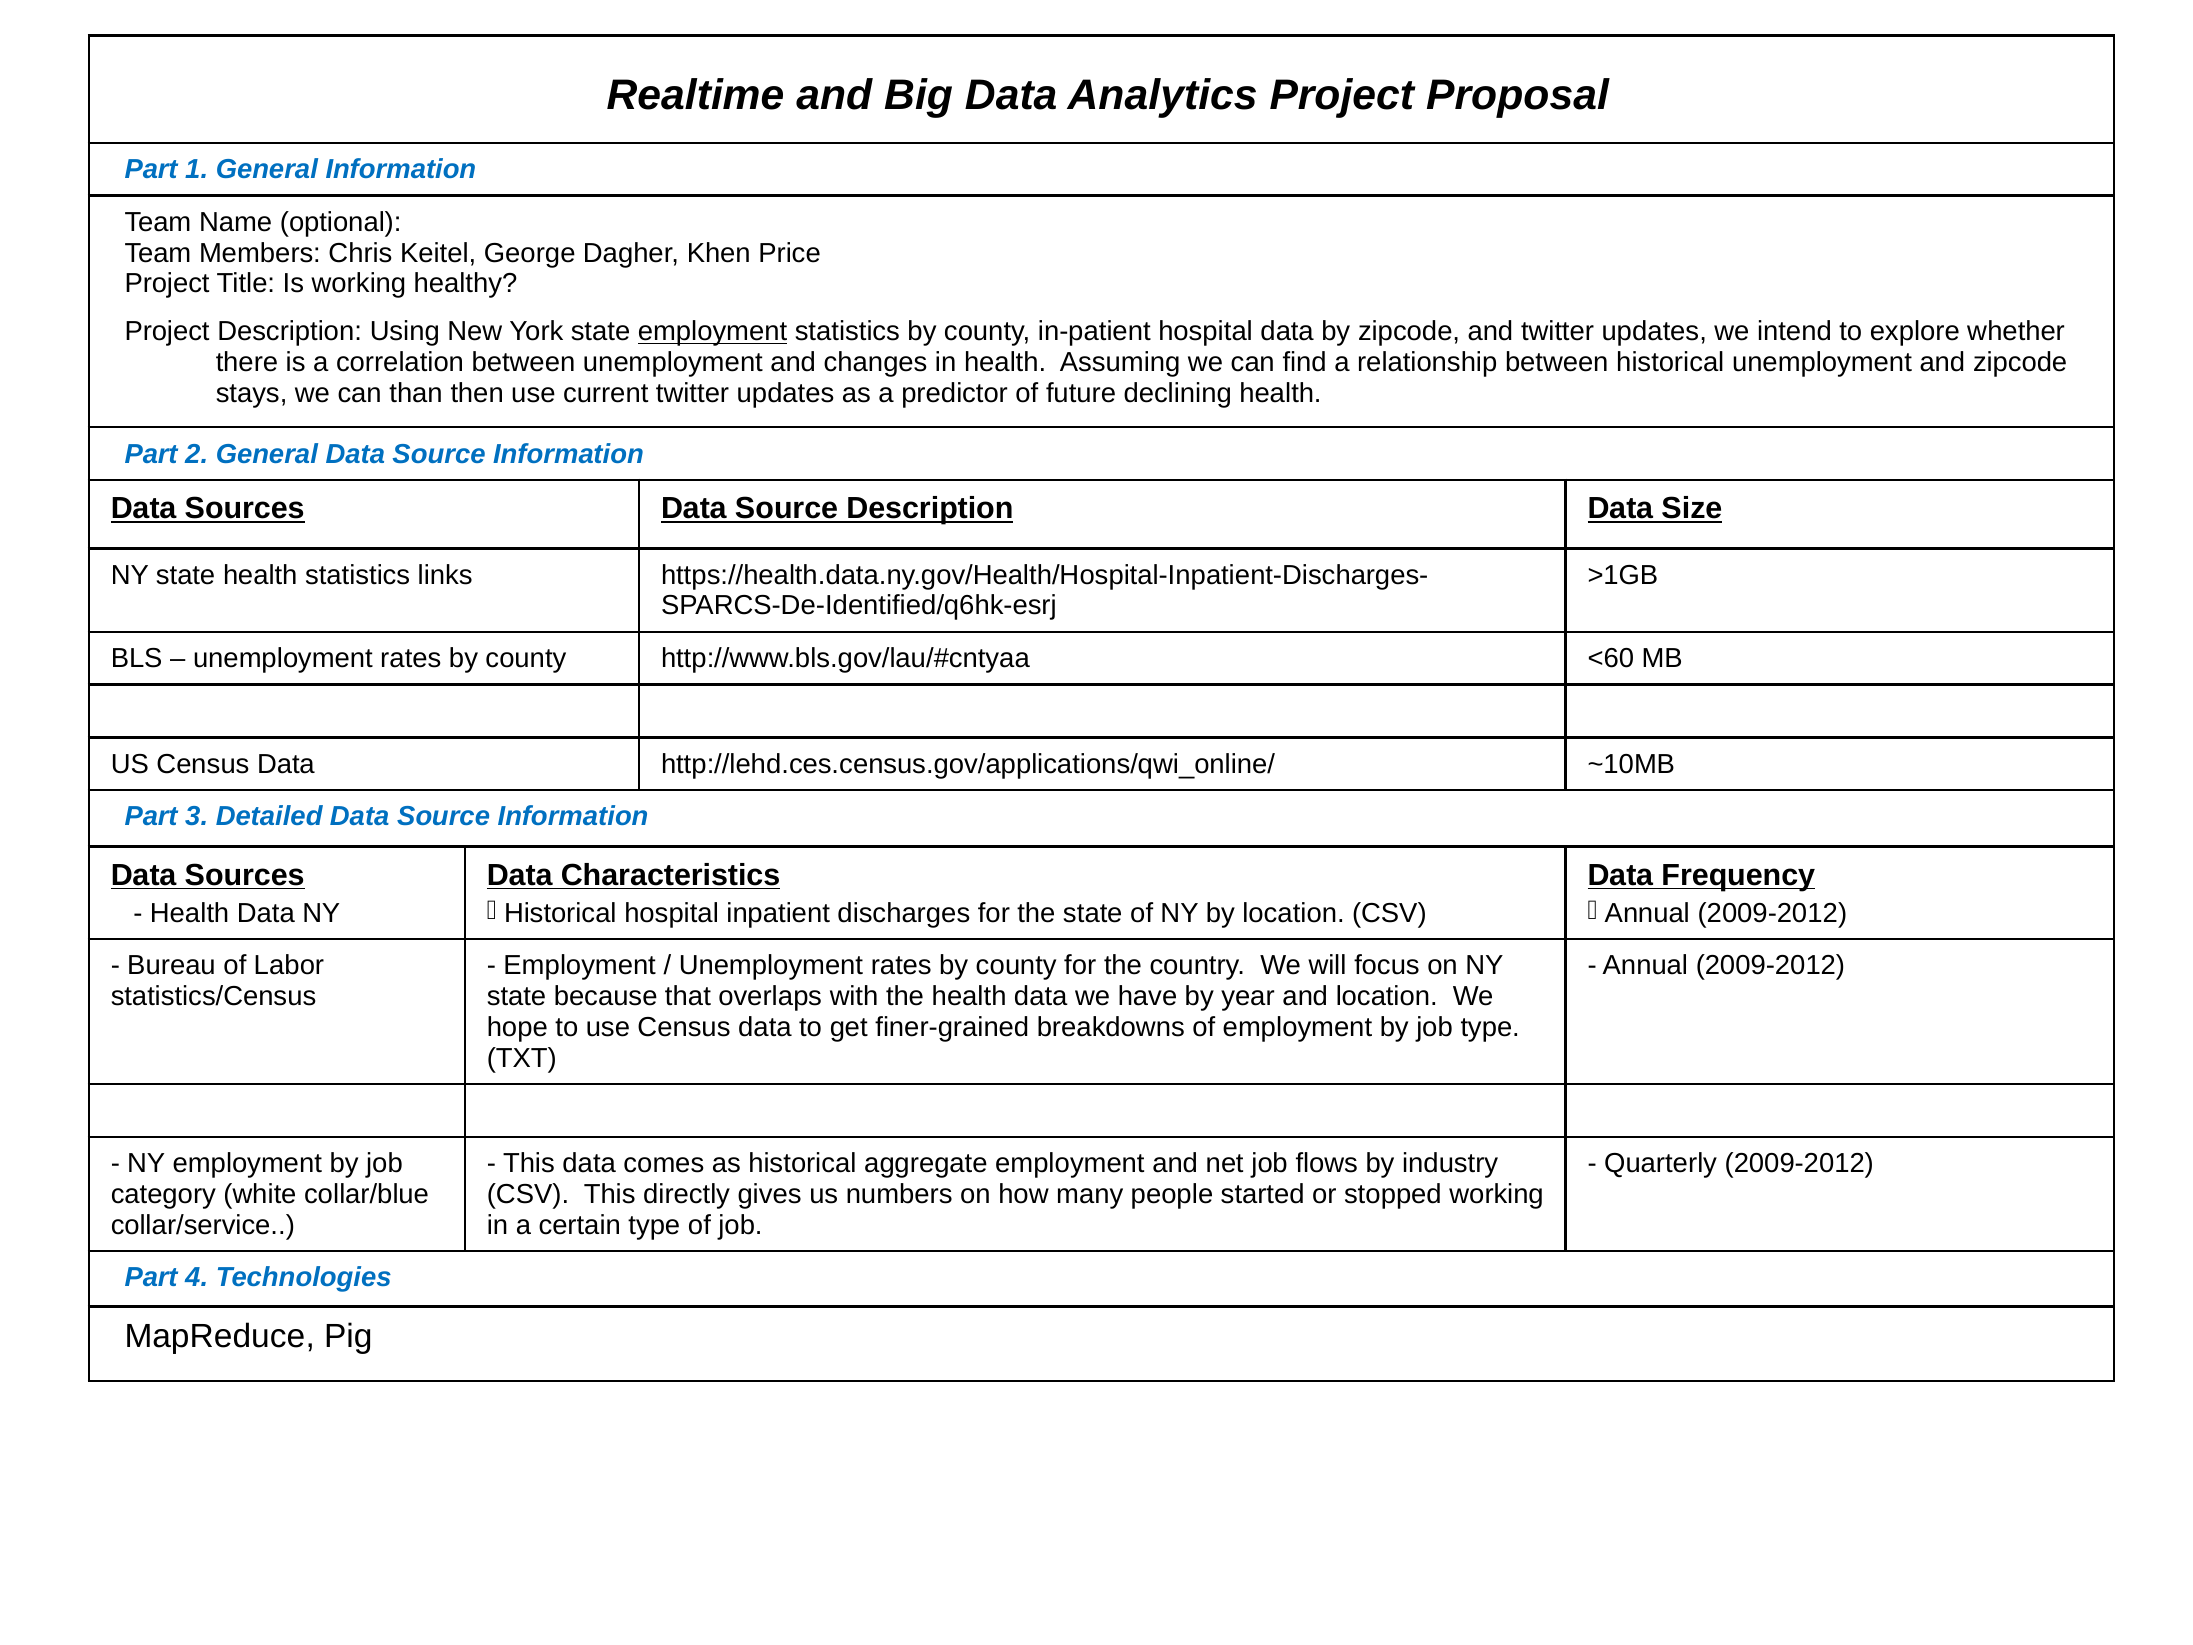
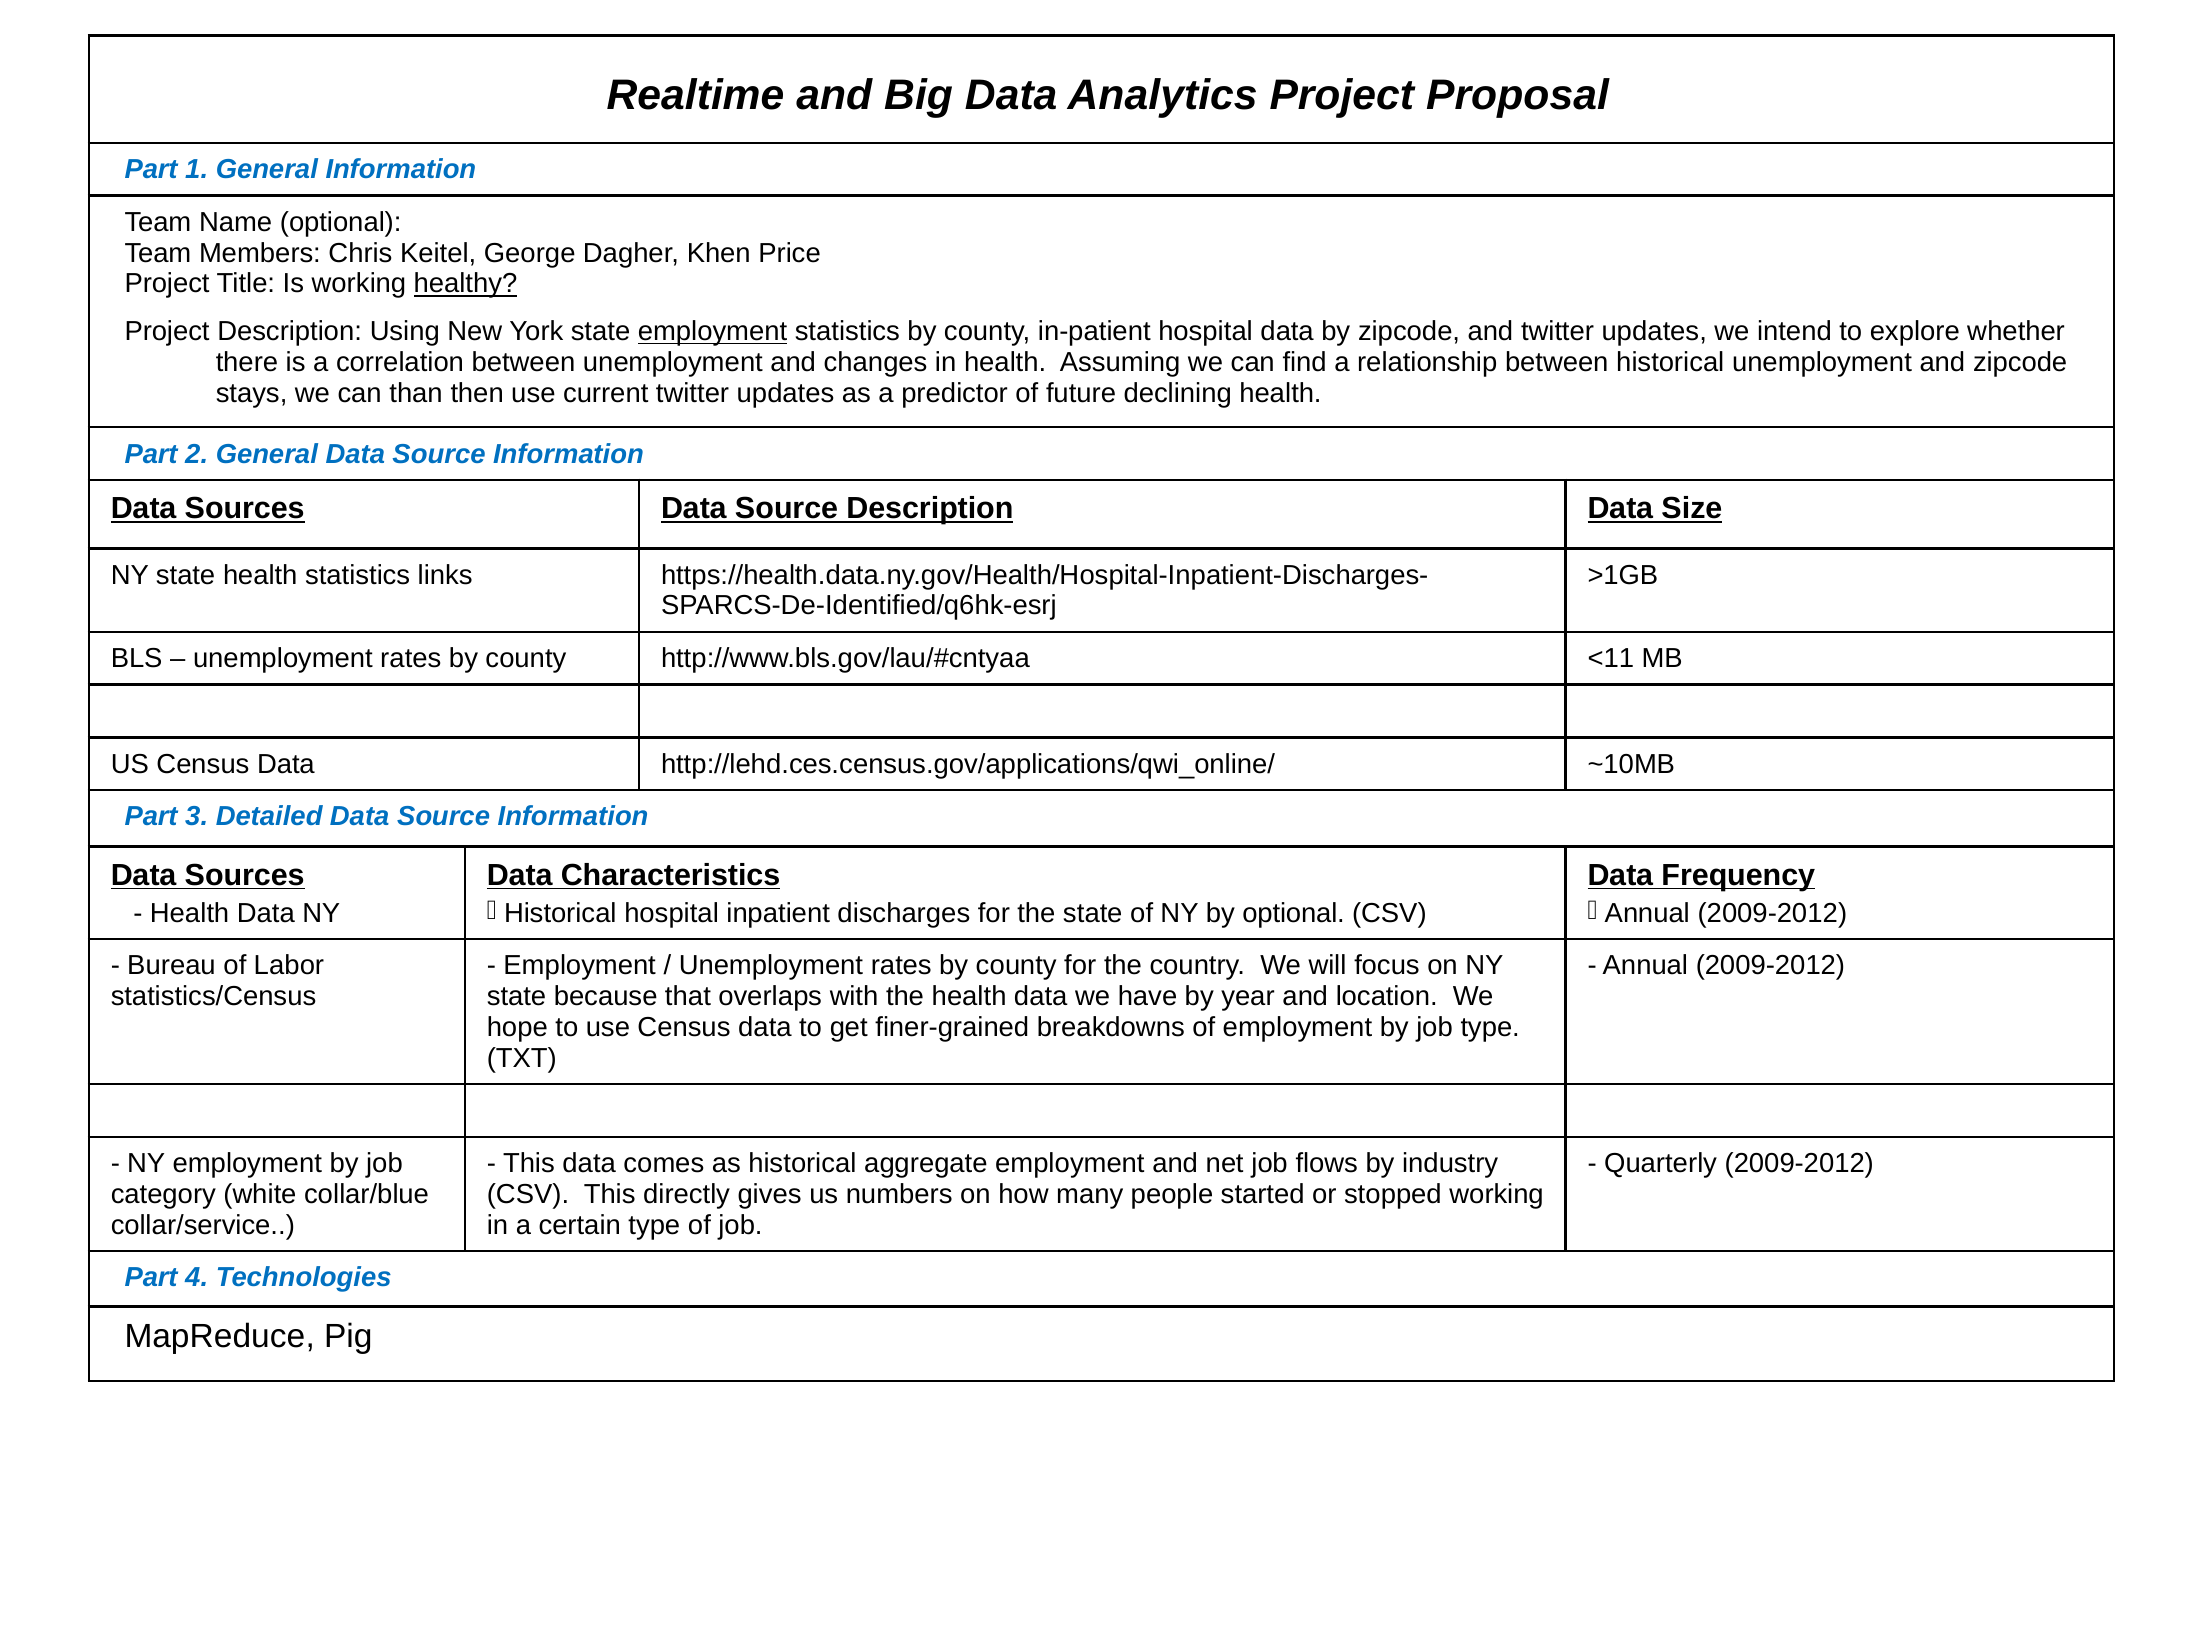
healthy underline: none -> present (465, 284)
<60: <60 -> <11 (1611, 659)
by location: location -> optional (1294, 913)
